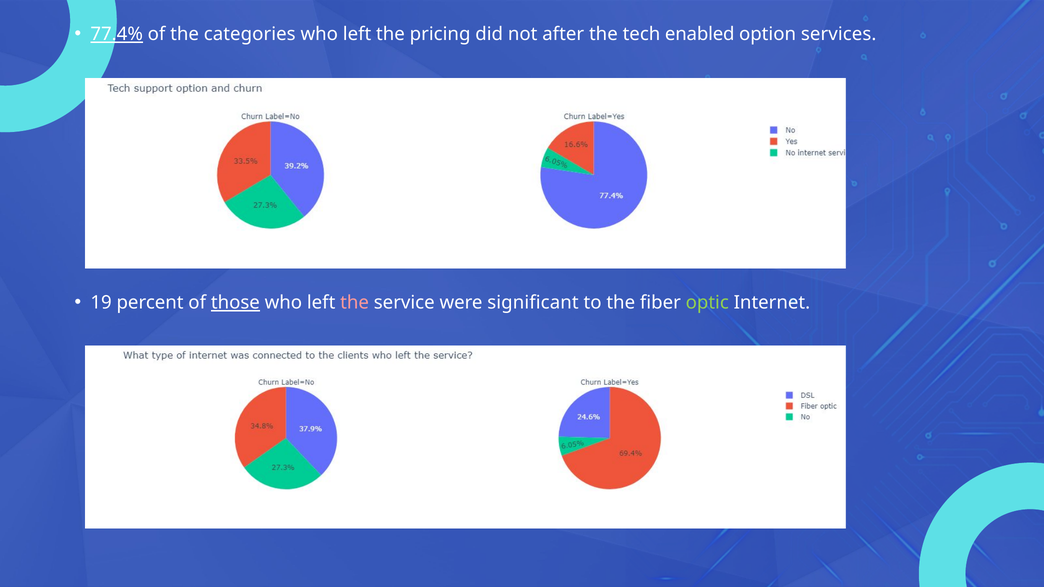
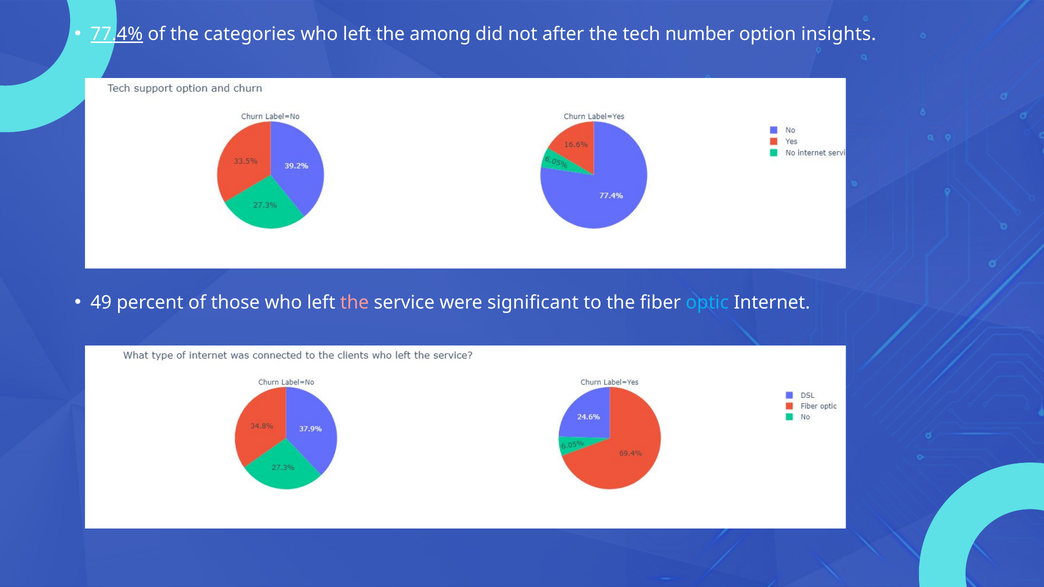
pricing: pricing -> among (440, 34)
enabled: enabled -> number (700, 34)
services: services -> insights (839, 34)
19: 19 -> 49 (101, 303)
those underline: present -> none (235, 303)
optic colour: light green -> light blue (707, 303)
